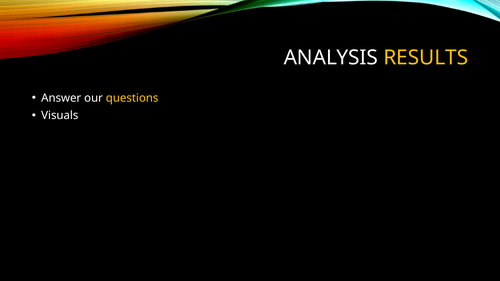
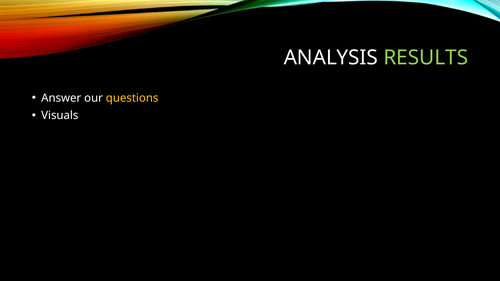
RESULTS colour: yellow -> light green (426, 58)
